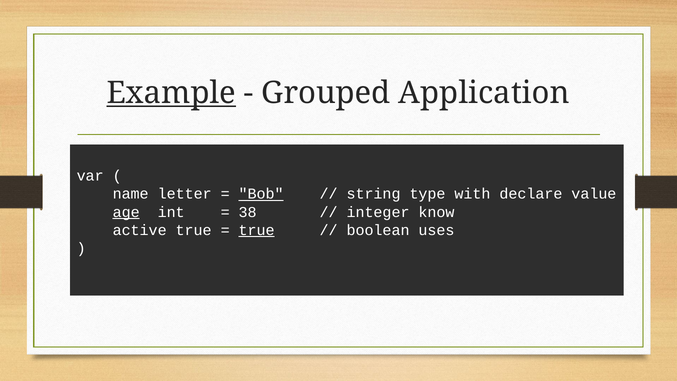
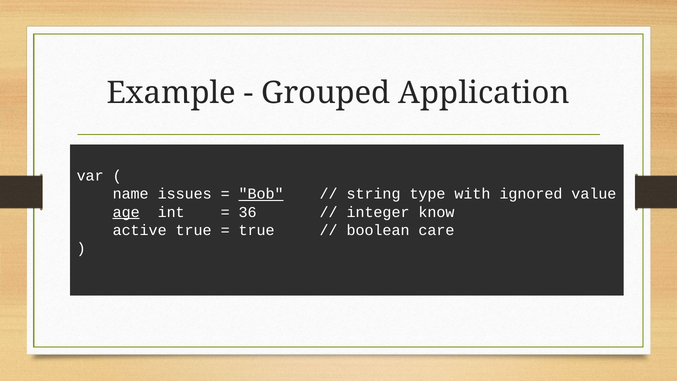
Example underline: present -> none (171, 93)
letter: letter -> issues (185, 194)
declare: declare -> ignored (531, 194)
38: 38 -> 36 (248, 212)
true underline: present -> none (257, 230)
uses: uses -> care (436, 230)
